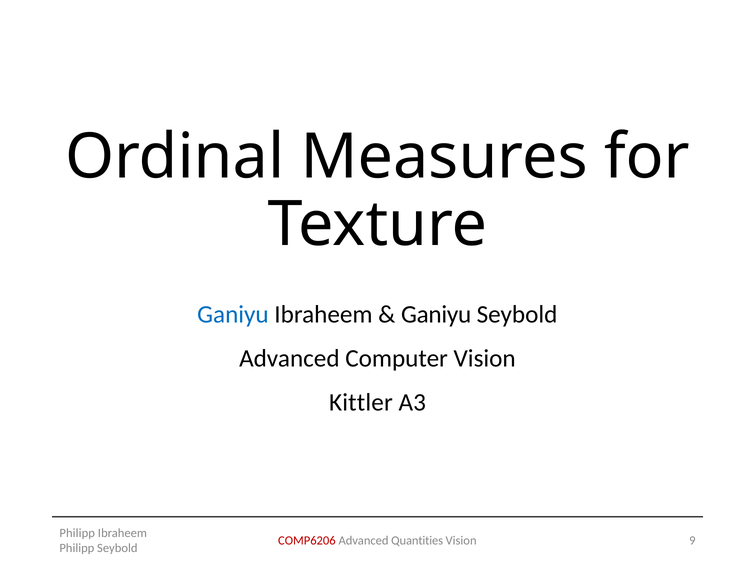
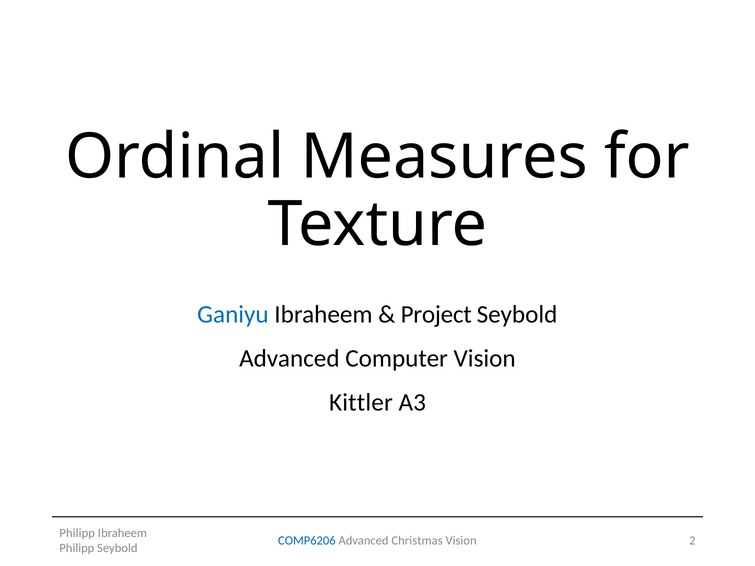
Ganiyu: Ganiyu -> Project (436, 315)
COMP6206 colour: red -> blue (307, 541)
Quantities: Quantities -> Christmas (417, 541)
9: 9 -> 2 (692, 541)
